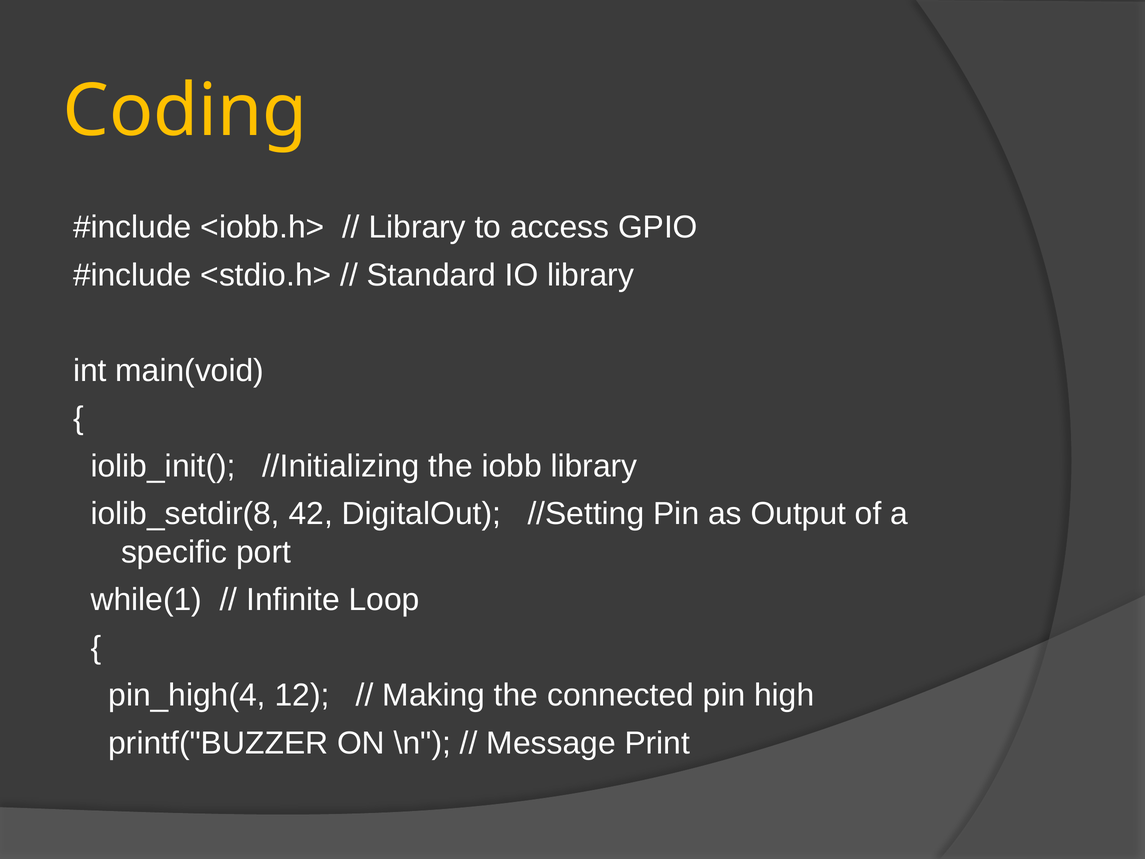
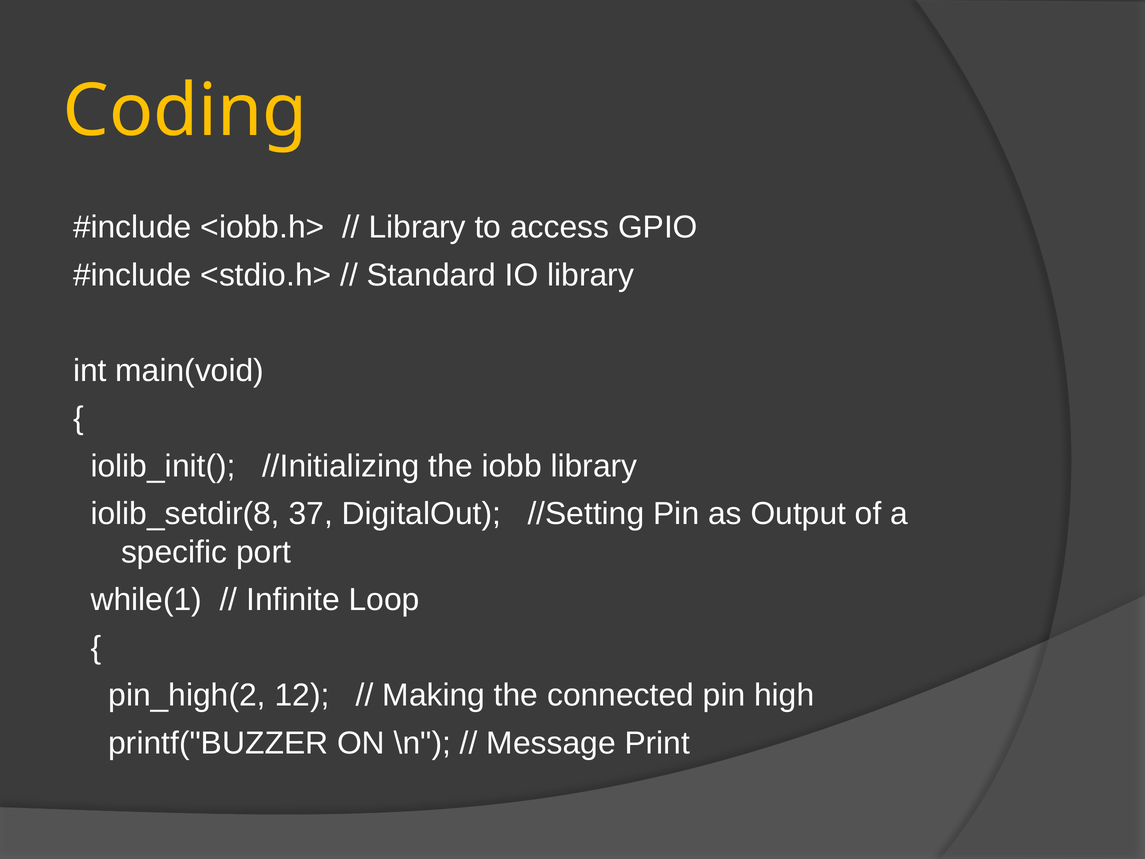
42: 42 -> 37 (311, 514)
pin_high(4: pin_high(4 -> pin_high(2 (187, 695)
